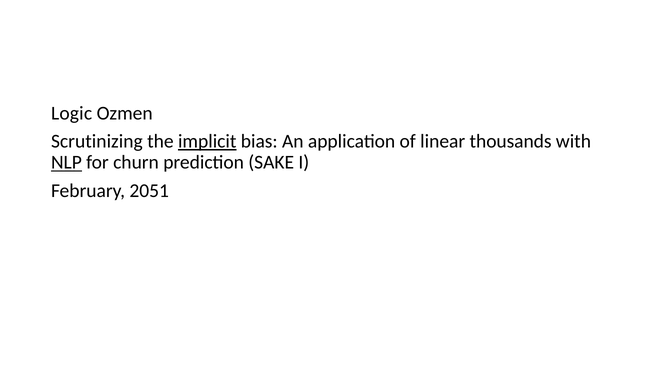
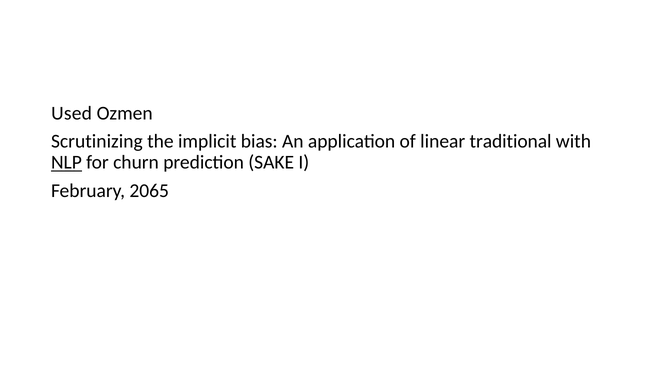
Logic: Logic -> Used (72, 113)
implicit underline: present -> none (207, 141)
thousands: thousands -> traditional (511, 141)
2051: 2051 -> 2065 (149, 190)
